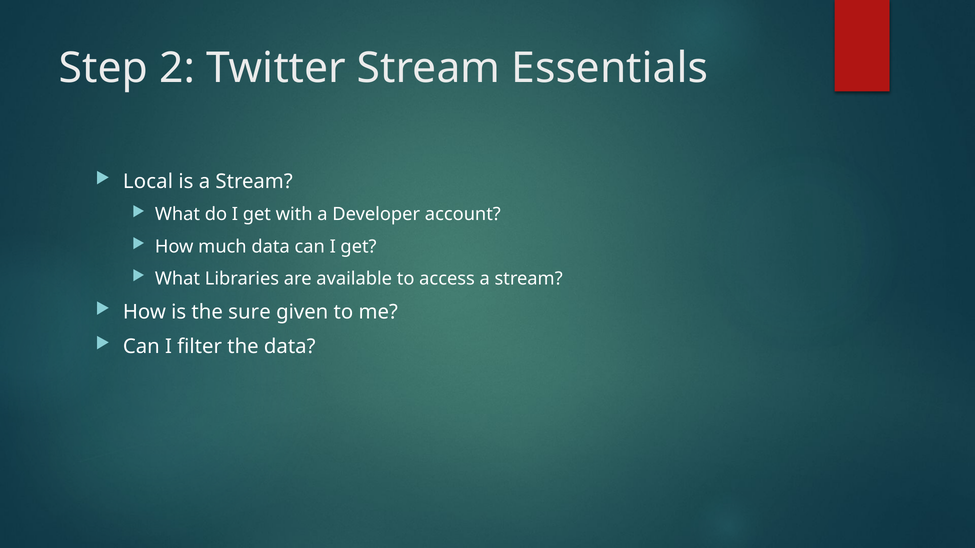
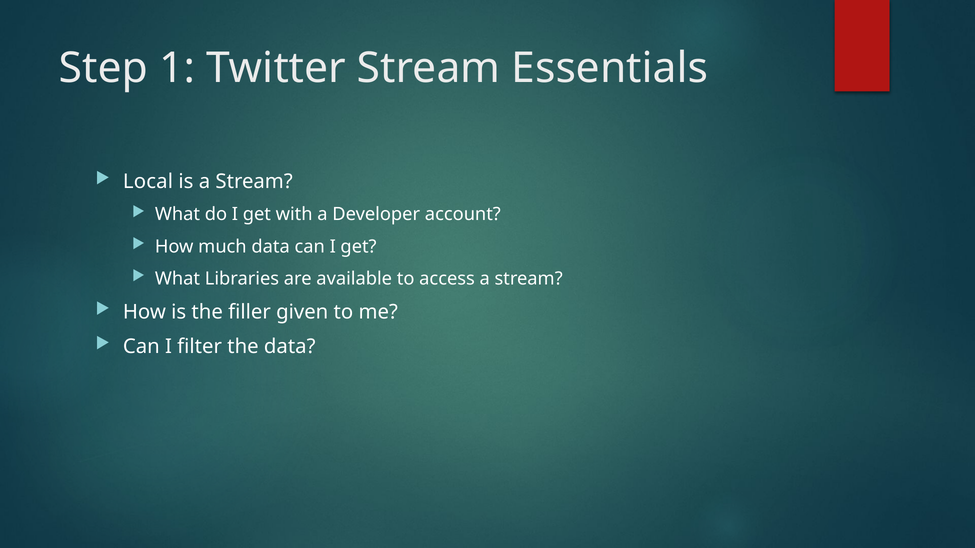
2: 2 -> 1 (177, 68)
sure: sure -> filler (249, 312)
